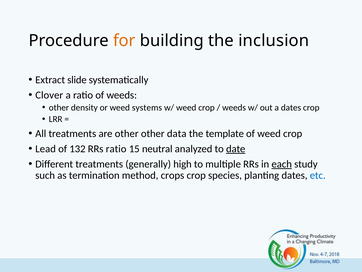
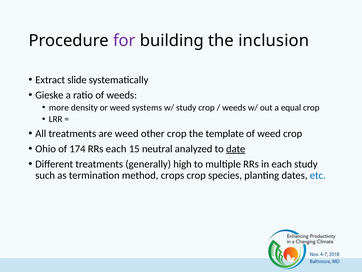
for colour: orange -> purple (124, 41)
Clover: Clover -> Gieske (49, 95)
other: other -> more (59, 107)
w/ weed: weed -> study (186, 107)
a dates: dates -> equal (291, 107)
are other: other -> weed (127, 133)
other data: data -> crop (177, 133)
Lead: Lead -> Ohio (46, 149)
132: 132 -> 174 (77, 149)
RRs ratio: ratio -> each (116, 149)
each underline: present -> none (282, 164)
